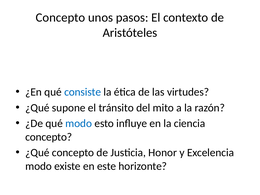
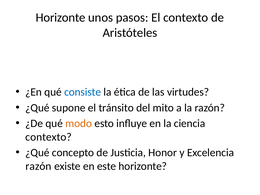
Concepto: Concepto -> Horizonte (61, 18)
modo colour: blue -> orange (79, 123)
concepto: concepto -> contexto (49, 137)
modo: modo -> razón (38, 166)
